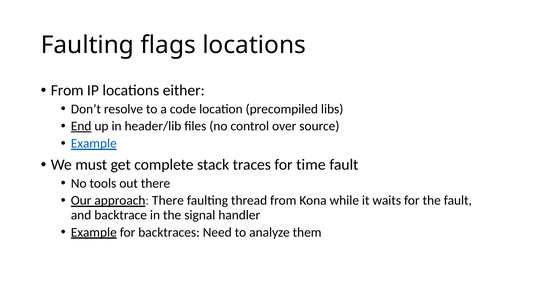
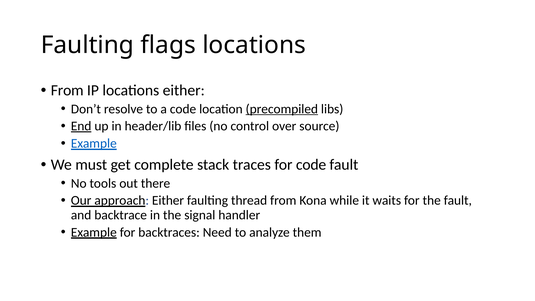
precompiled underline: none -> present (282, 109)
for time: time -> code (311, 165)
approach There: There -> Either (168, 200)
